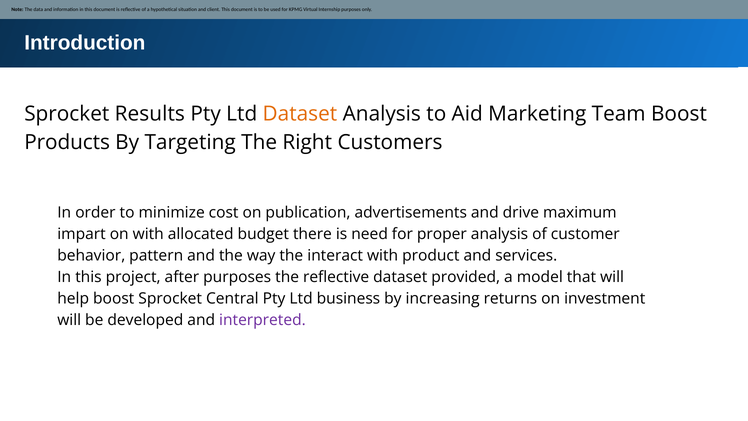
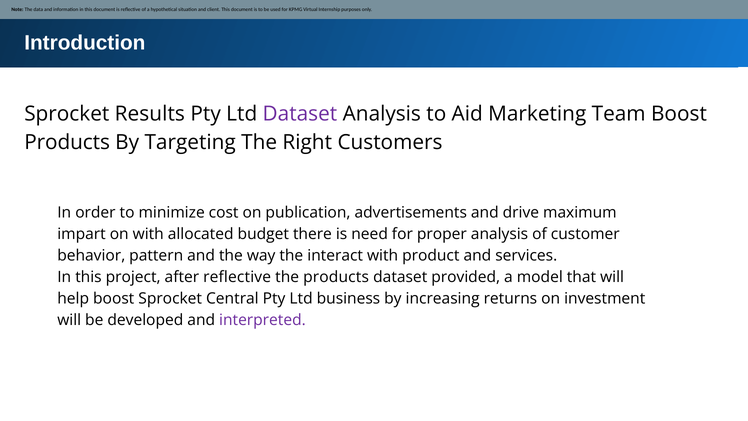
Dataset colour: orange -> purple (300, 114)
after purposes: purposes -> reflective (237, 277)
the reflective: reflective -> products (336, 277)
